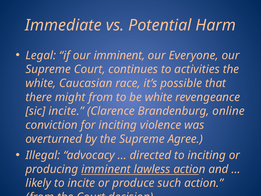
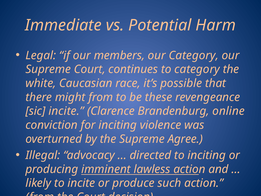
our imminent: imminent -> members (119, 55)
our Everyone: Everyone -> Category (194, 55)
to activities: activities -> category (197, 69)
be white: white -> these (159, 97)
